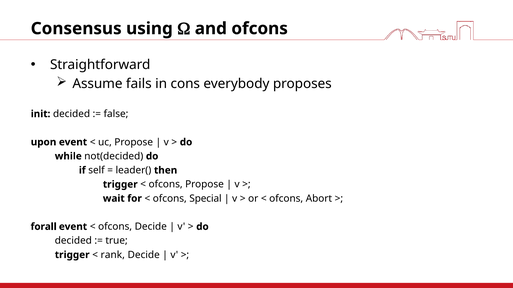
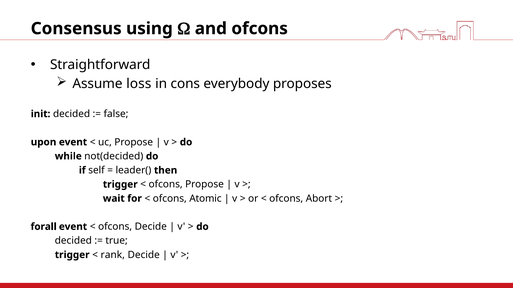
fails: fails -> loss (139, 84)
Special: Special -> Atomic (205, 199)
